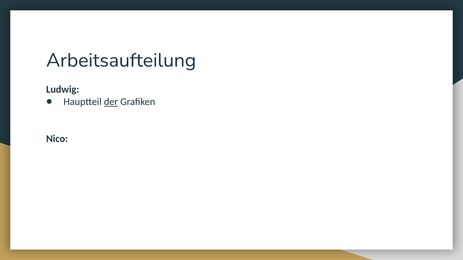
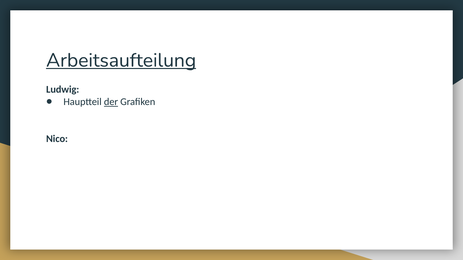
Arbeitsaufteilung underline: none -> present (121, 60)
